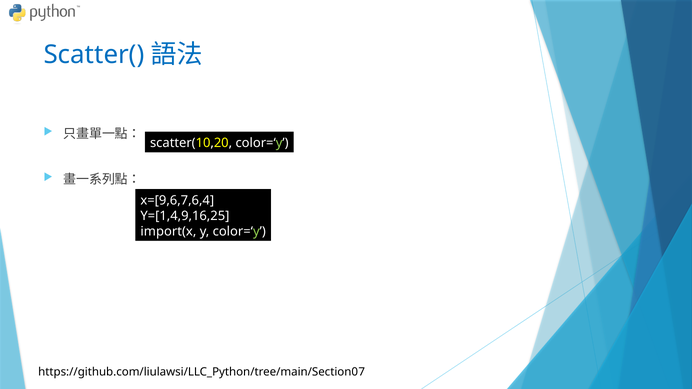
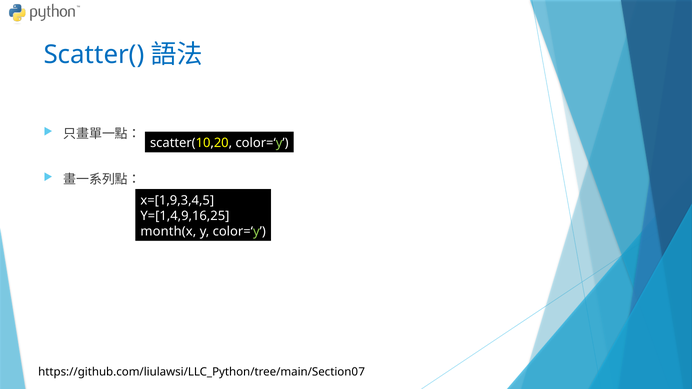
x=[9,6,7,6,4: x=[9,6,7,6,4 -> x=[1,9,3,4,5 (177, 200)
import(x: import(x -> month(x (168, 232)
